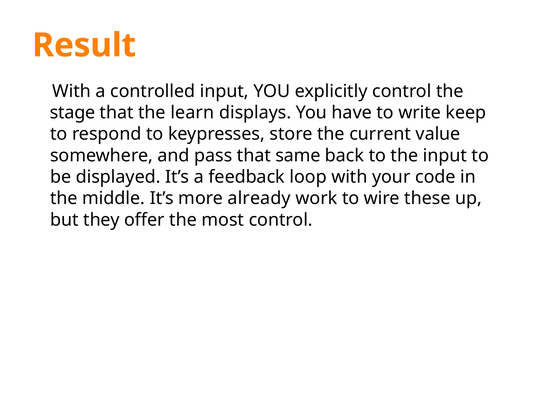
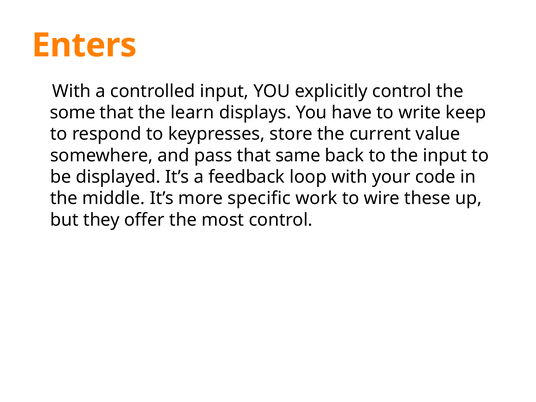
Result: Result -> Enters (84, 45)
stage: stage -> some (73, 113)
already: already -> specific (259, 198)
